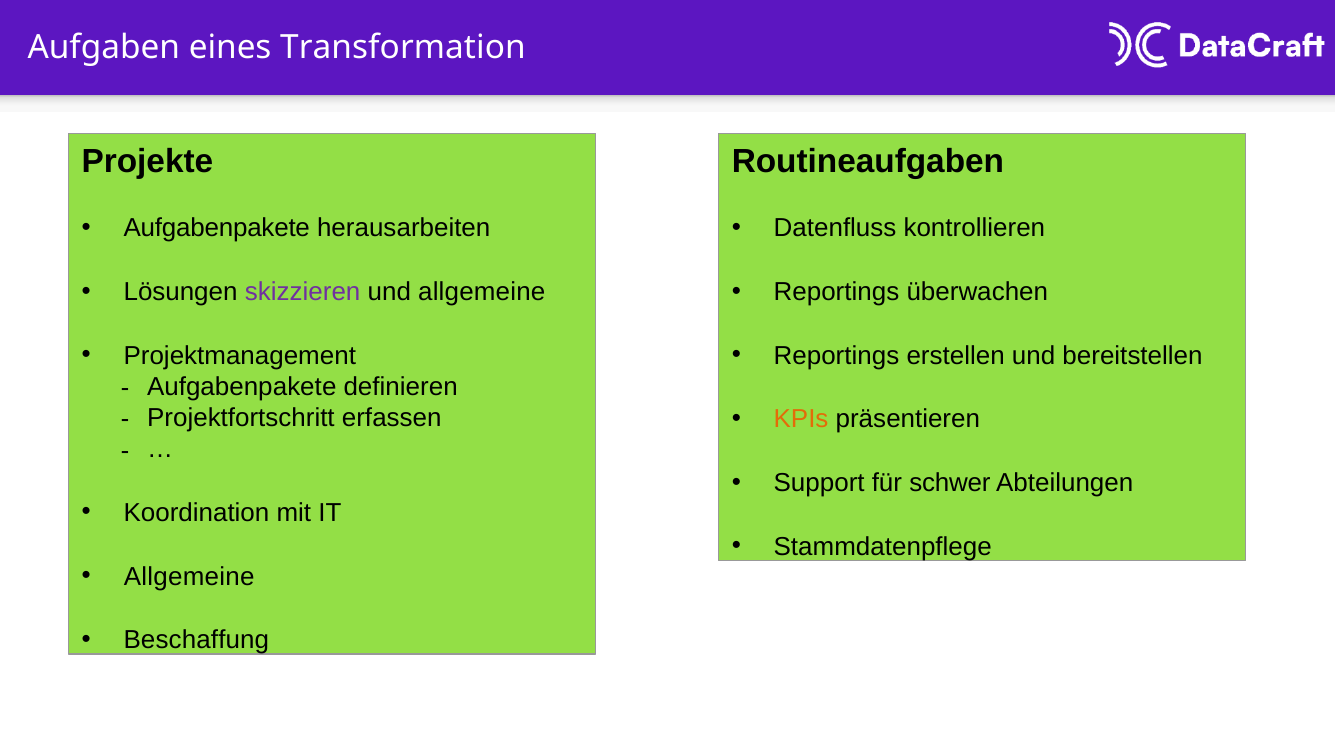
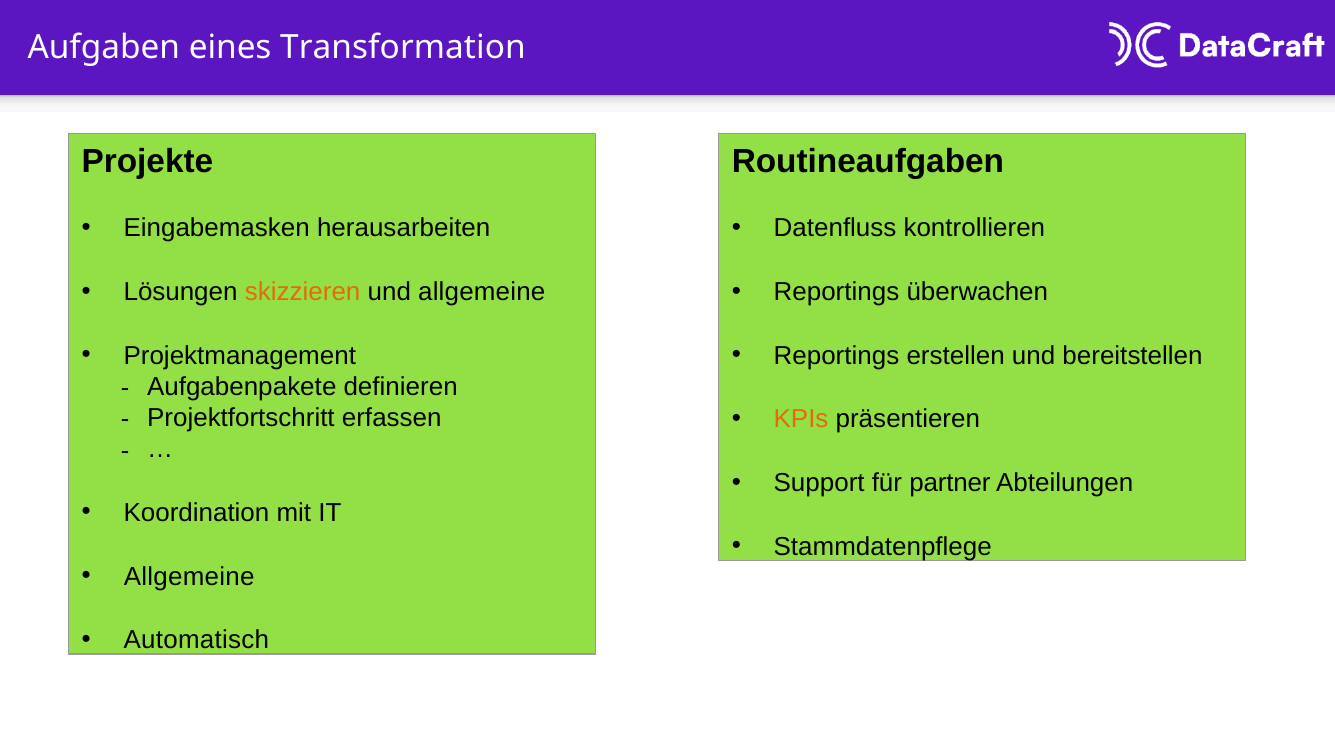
Aufgabenpakete: Aufgabenpakete -> Eingabemasken (217, 228)
skizzieren colour: purple -> orange (303, 292)
schwer: schwer -> partner (950, 483)
Beschaffung: Beschaffung -> Automatisch (196, 640)
